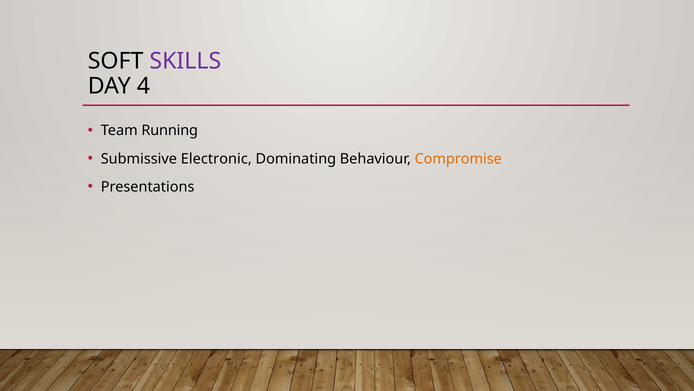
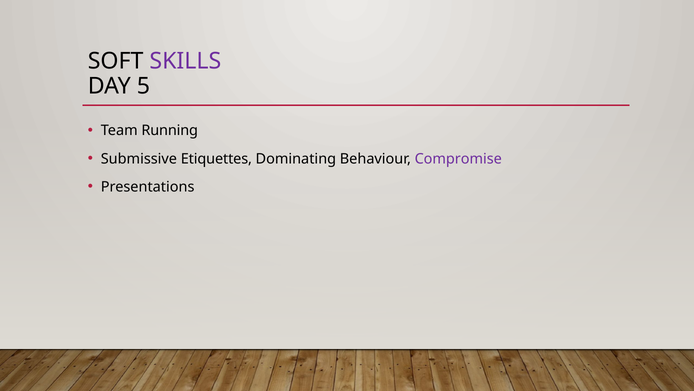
4: 4 -> 5 (143, 86)
Electronic: Electronic -> Etiquettes (216, 159)
Compromise colour: orange -> purple (458, 159)
